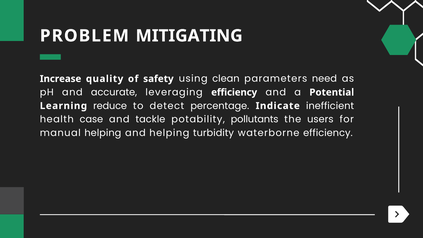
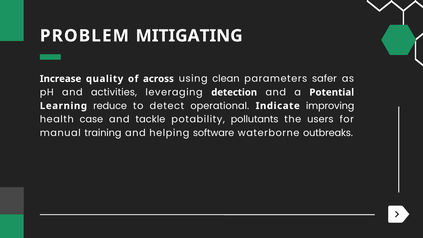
safety: safety -> across (158, 79)
need: need -> safer (324, 79)
accurate: accurate -> activities (114, 92)
leveraging efficiency: efficiency -> detection (234, 92)
percentage: percentage -> operational (220, 106)
inefficient: inefficient -> improving (330, 106)
manual helping: helping -> training (103, 133)
turbidity: turbidity -> software (214, 133)
waterborne efficiency: efficiency -> outbreaks (328, 133)
